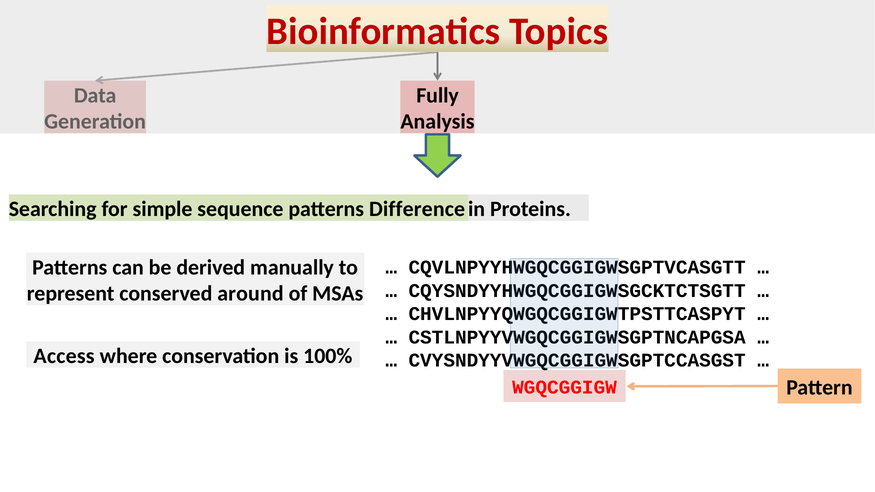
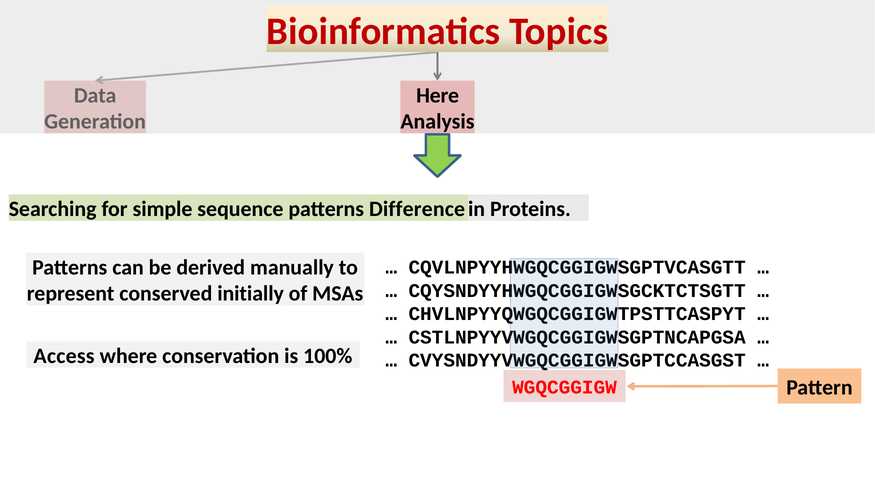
Fully: Fully -> Here (438, 95)
around: around -> initially (251, 294)
